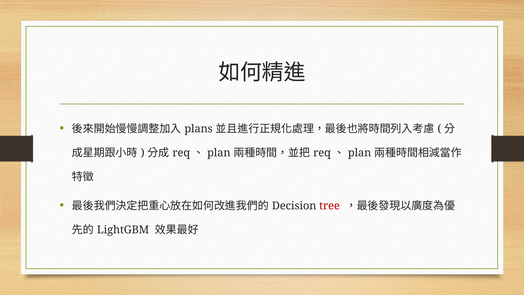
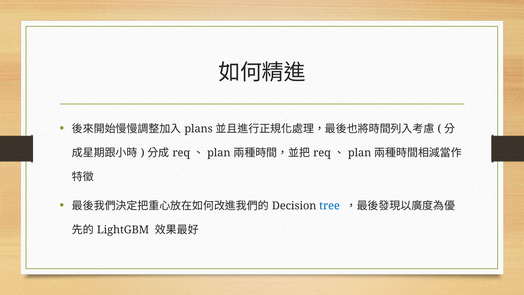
tree colour: red -> blue (330, 206)
